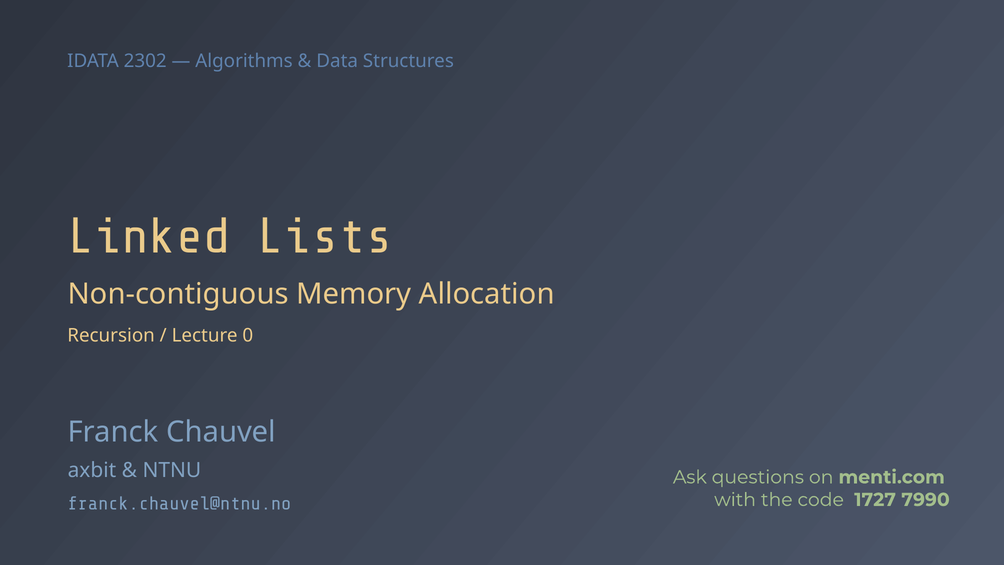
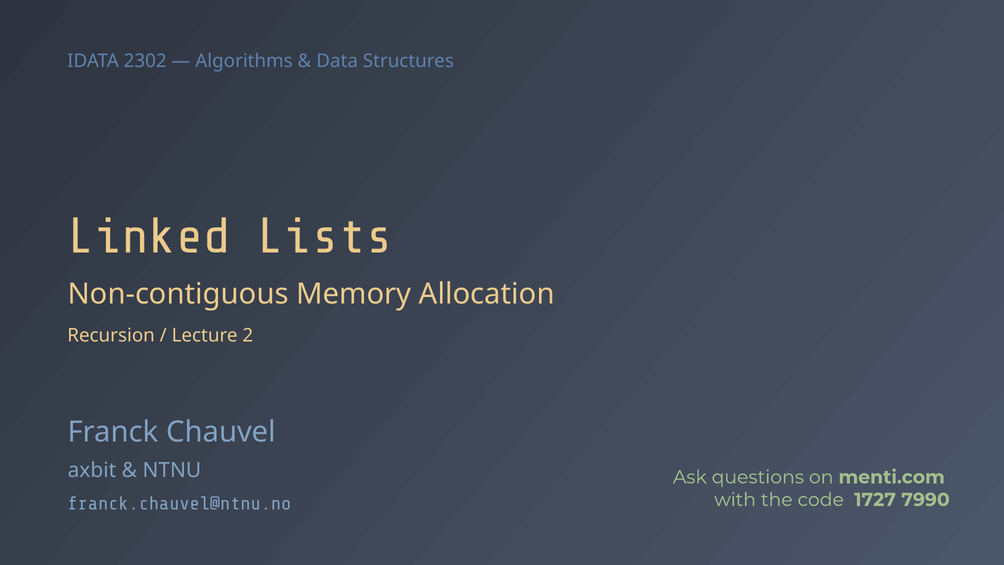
0: 0 -> 2 (248, 335)
